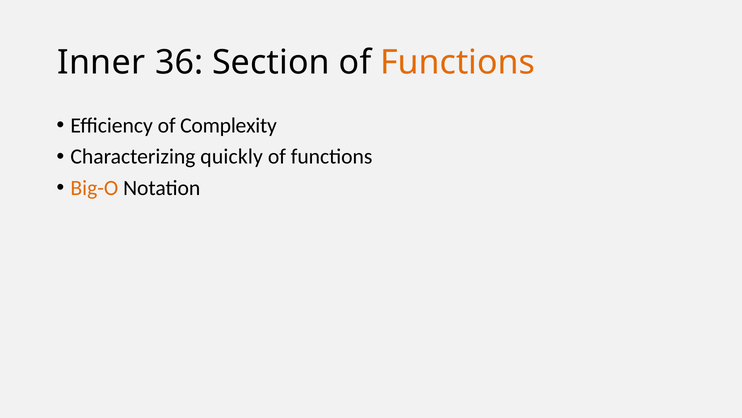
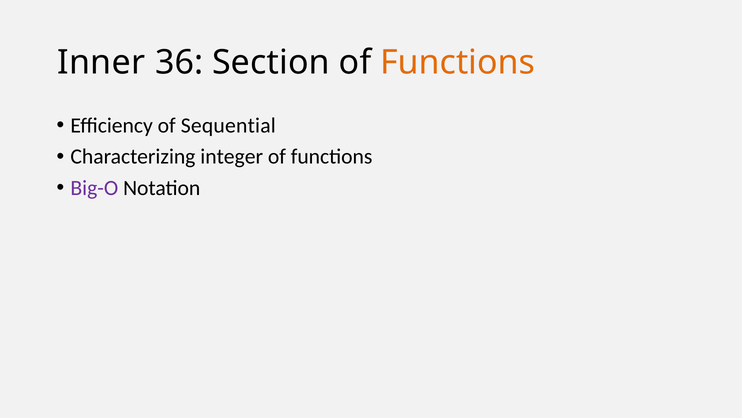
Complexity: Complexity -> Sequential (228, 125)
quickly: quickly -> integer (232, 157)
Big-O colour: orange -> purple (94, 188)
